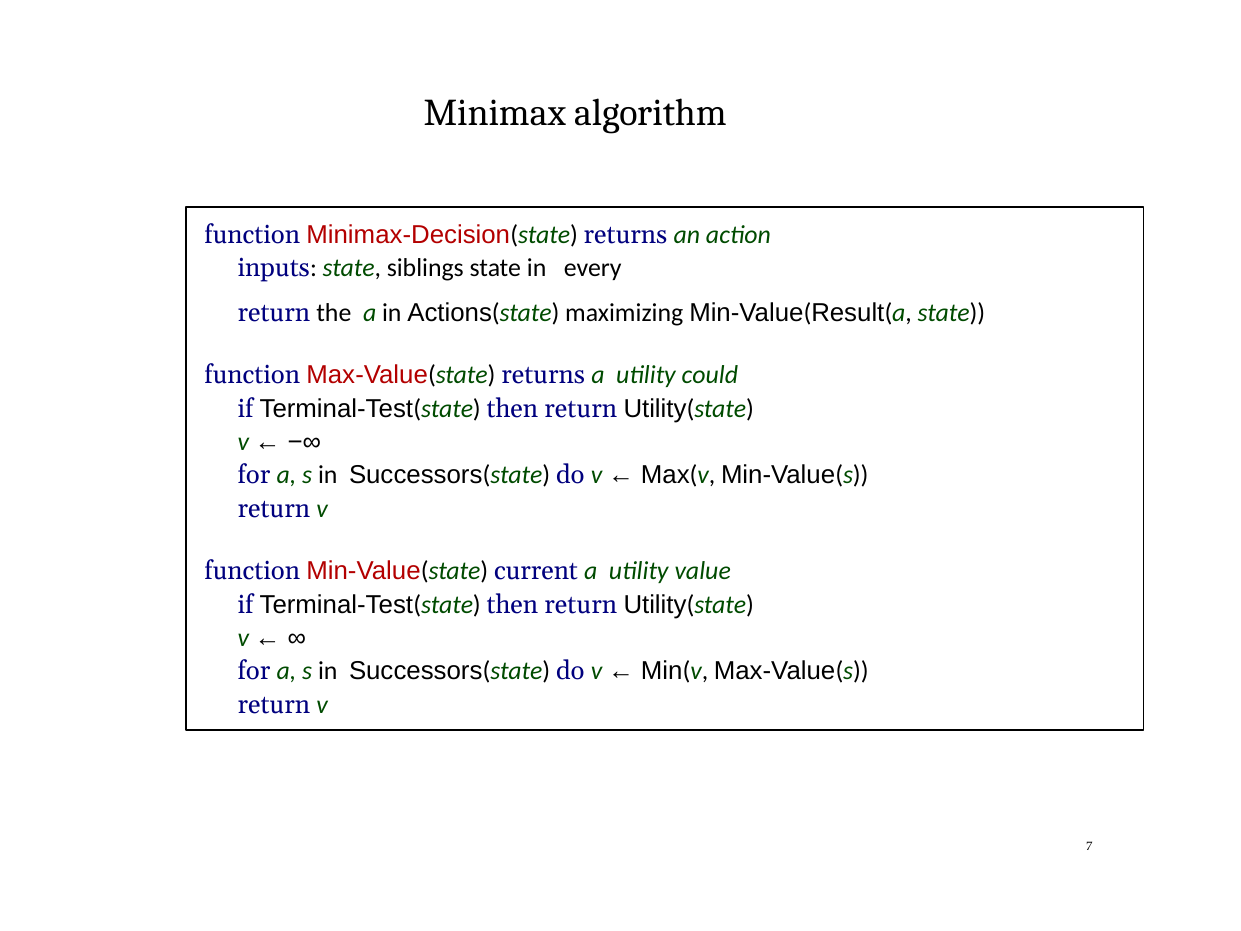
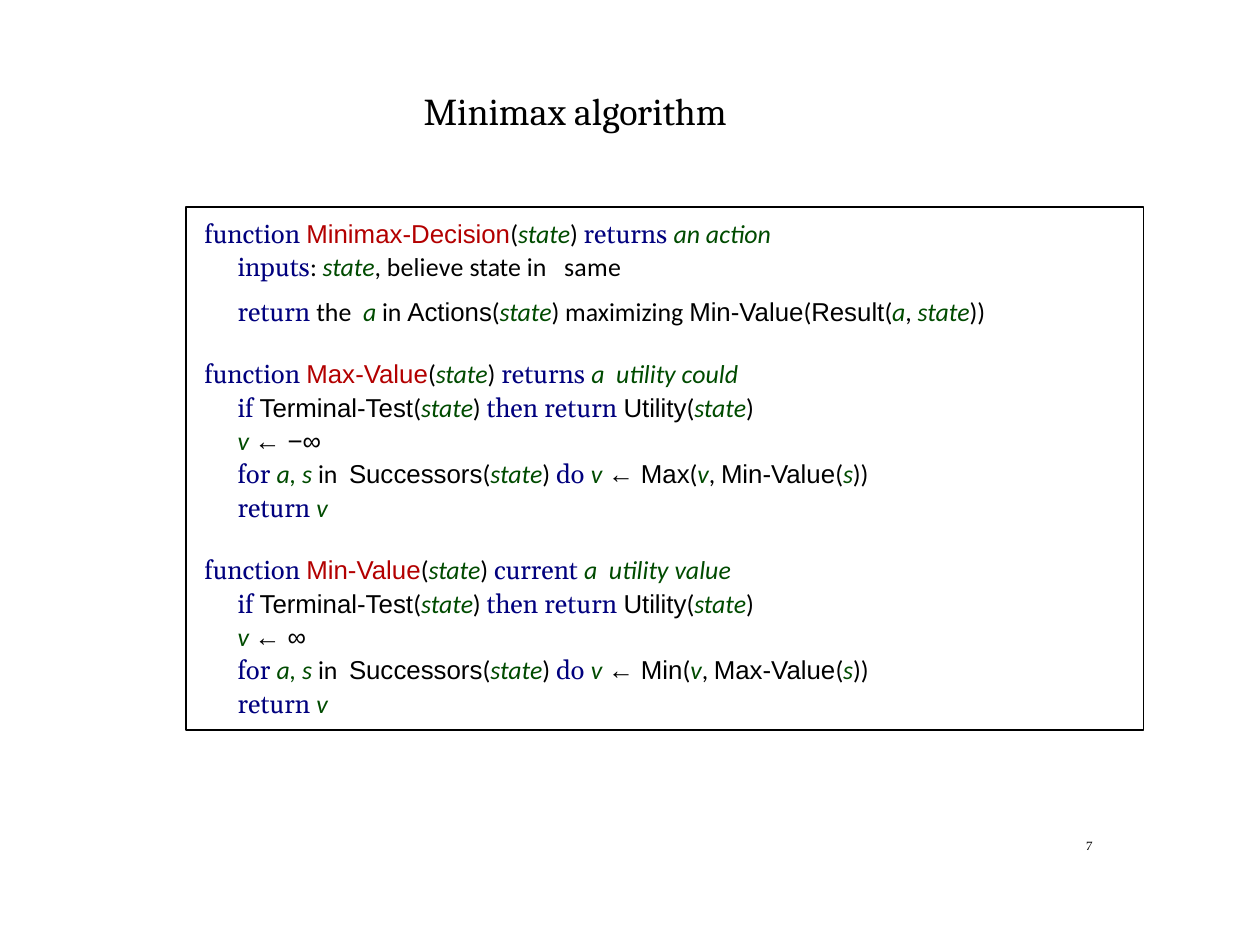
siblings: siblings -> believe (425, 268)
every: every -> same (592, 268)
